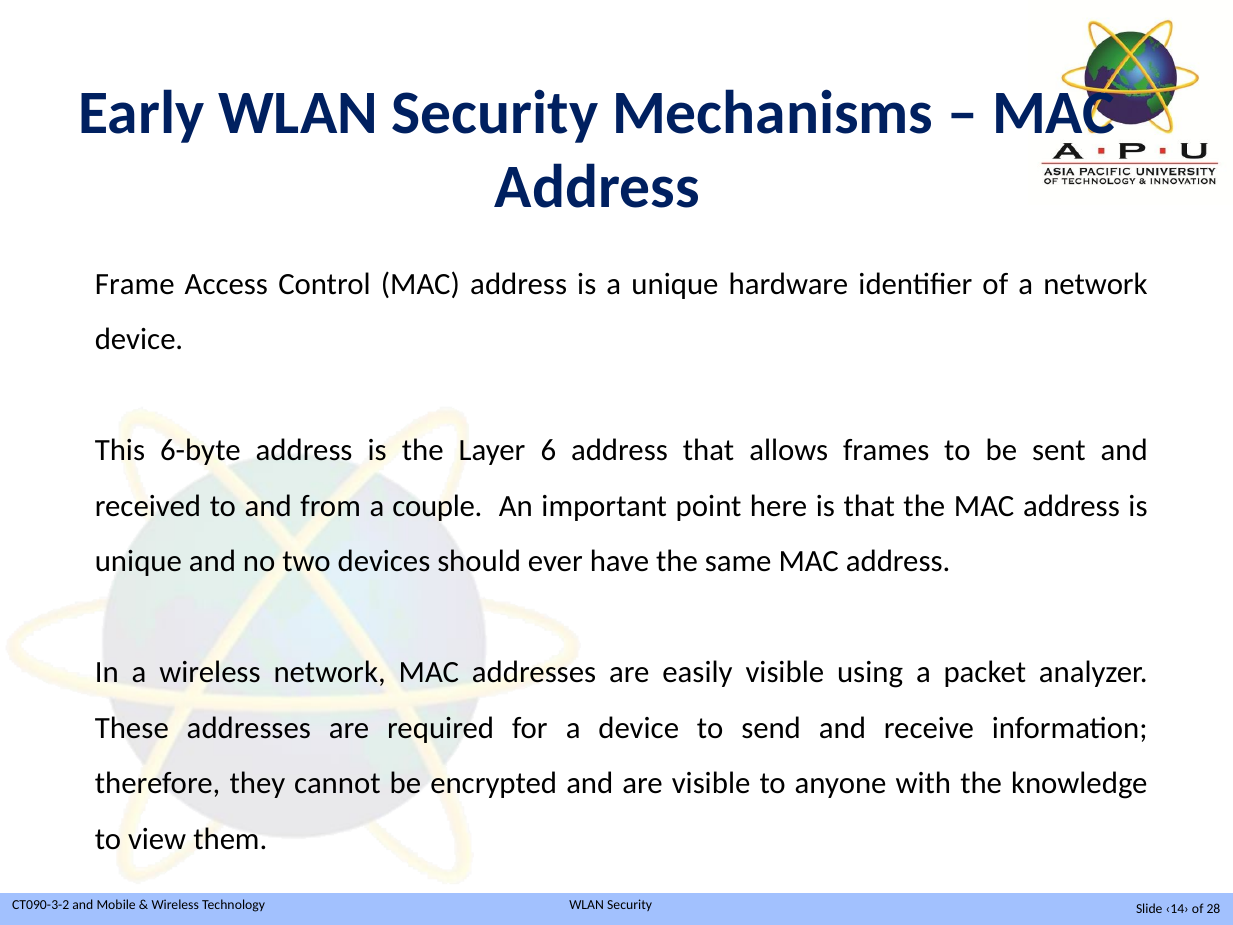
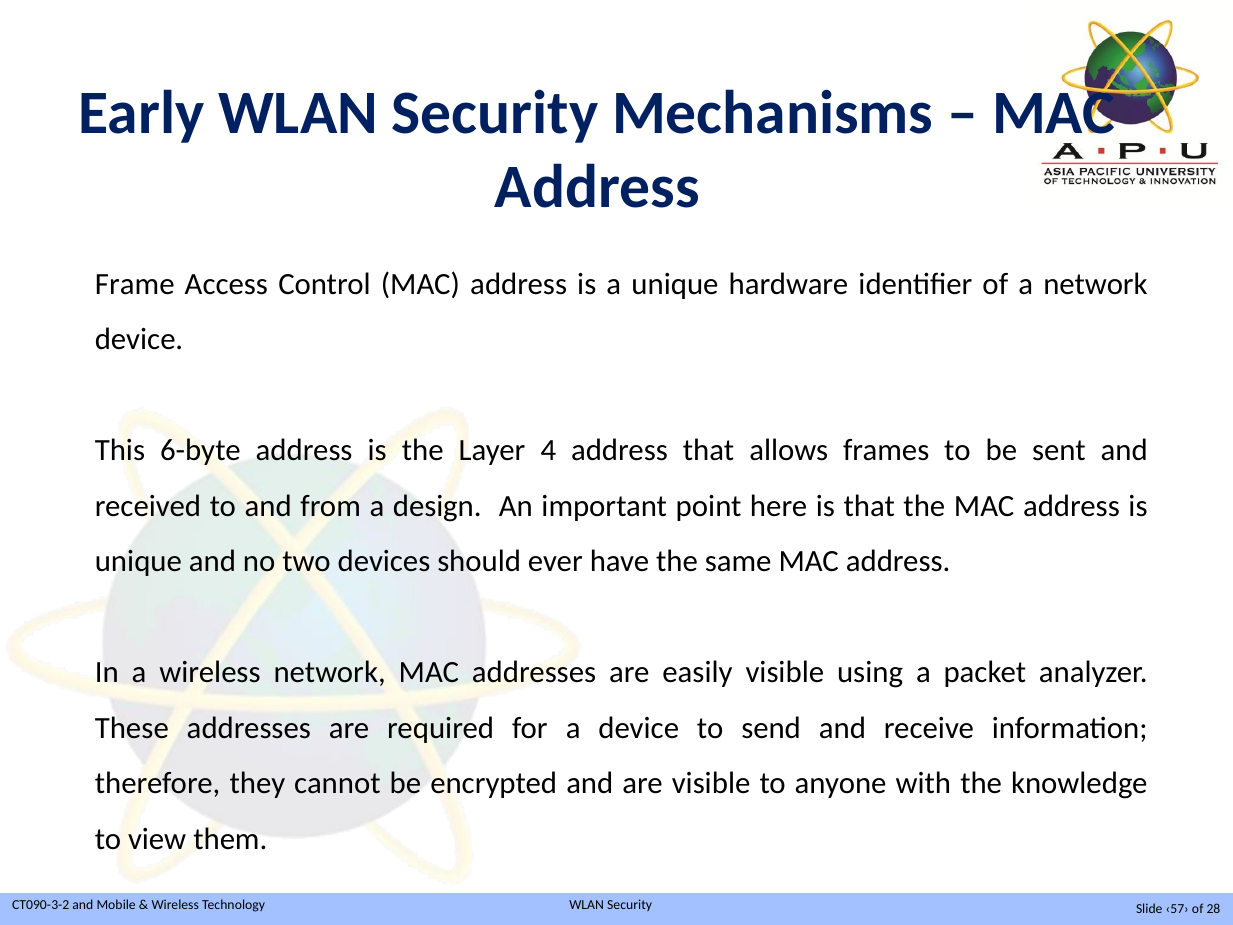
6: 6 -> 4 (548, 450)
couple: couple -> design (437, 506)
‹14›: ‹14› -> ‹57› (1177, 908)
